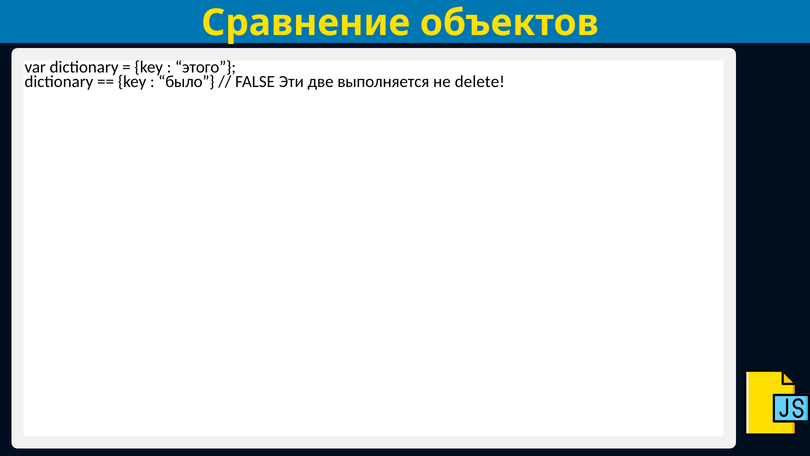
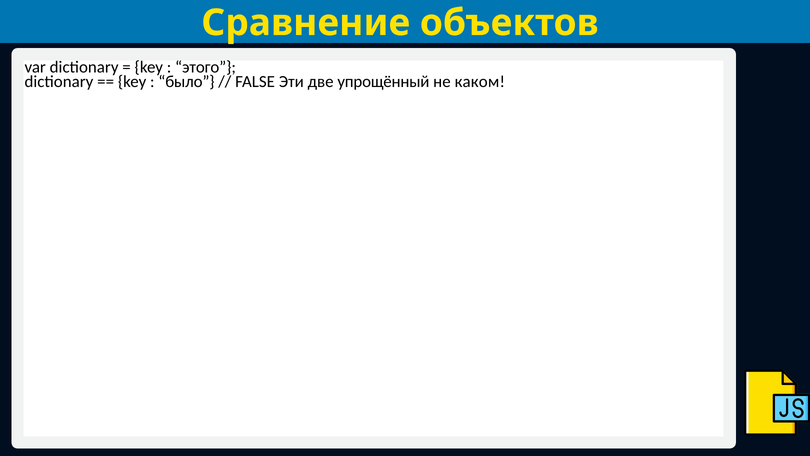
выполняется: выполняется -> упрощённый (383, 81)
delete: delete -> каком (480, 81)
